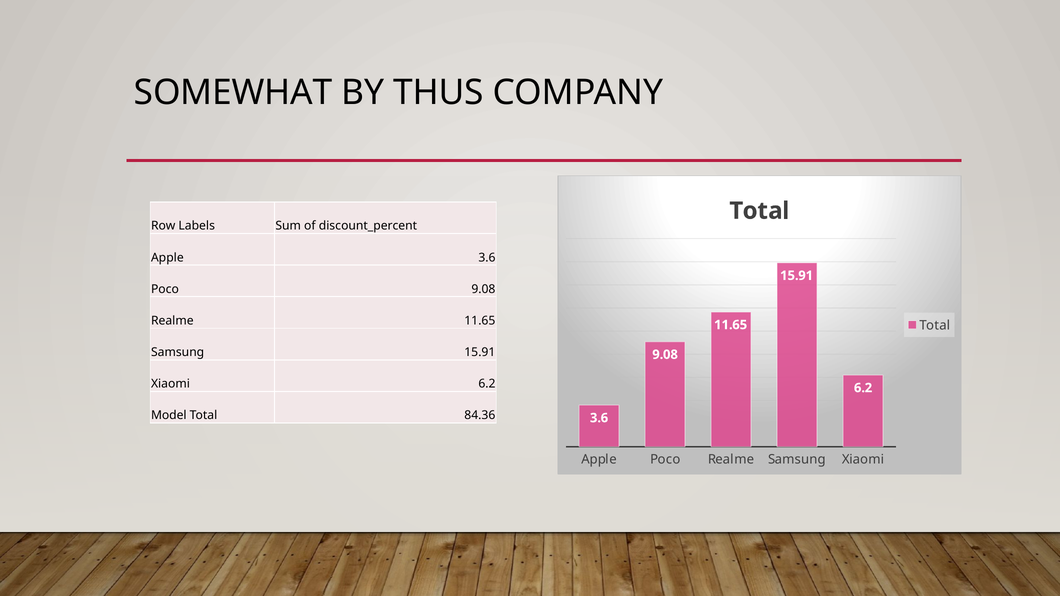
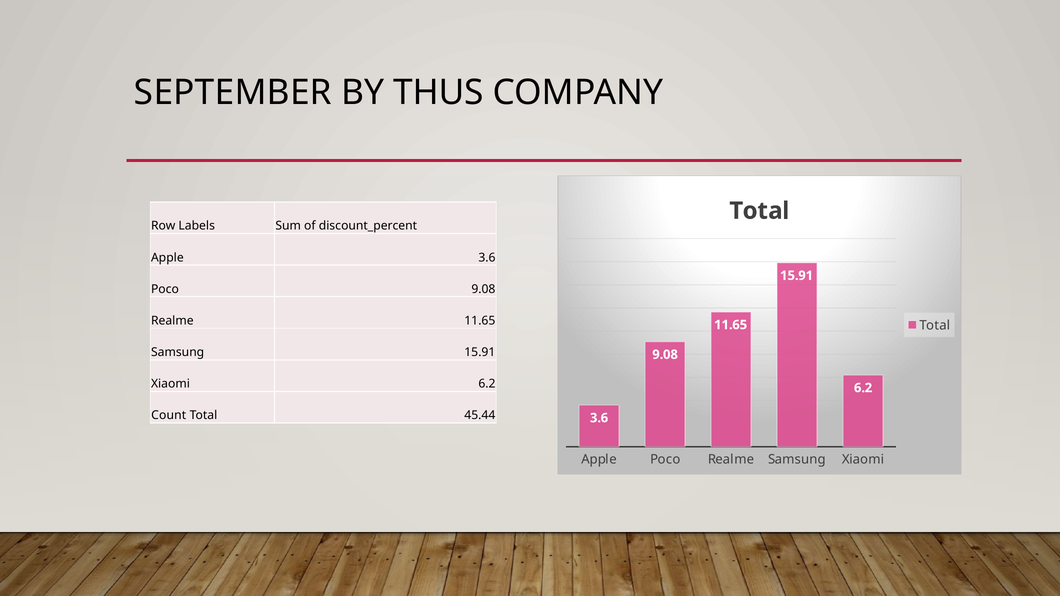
SOMEWHAT: SOMEWHAT -> SEPTEMBER (233, 93)
Model: Model -> Count (169, 416)
84.36: 84.36 -> 45.44 (480, 416)
